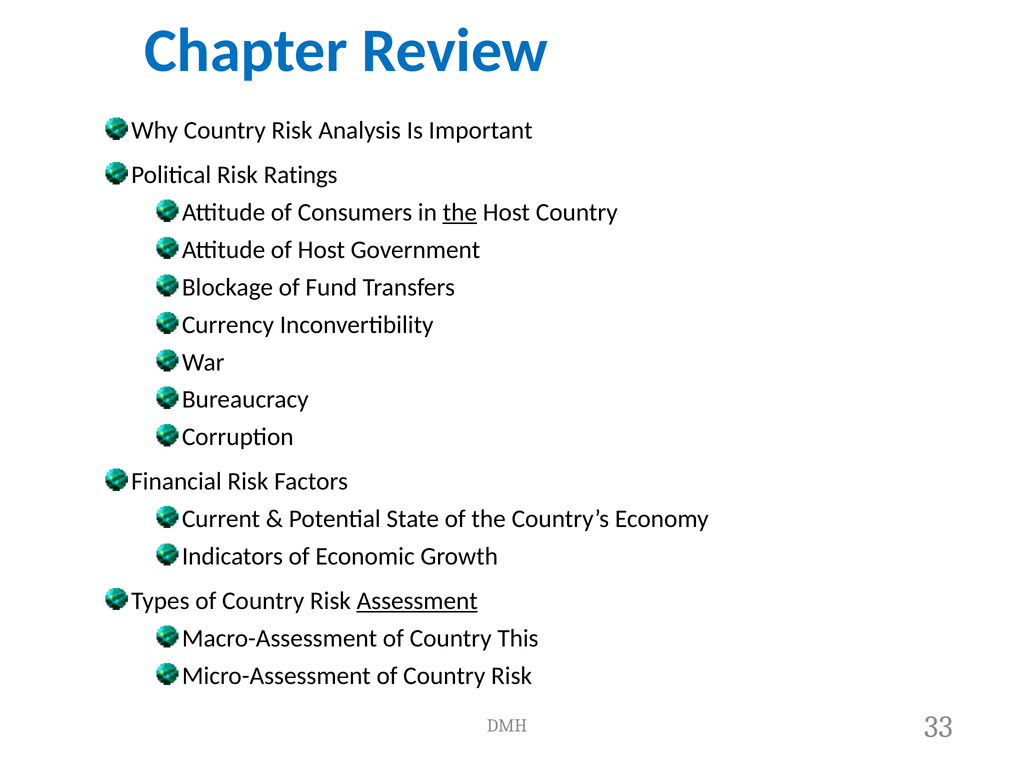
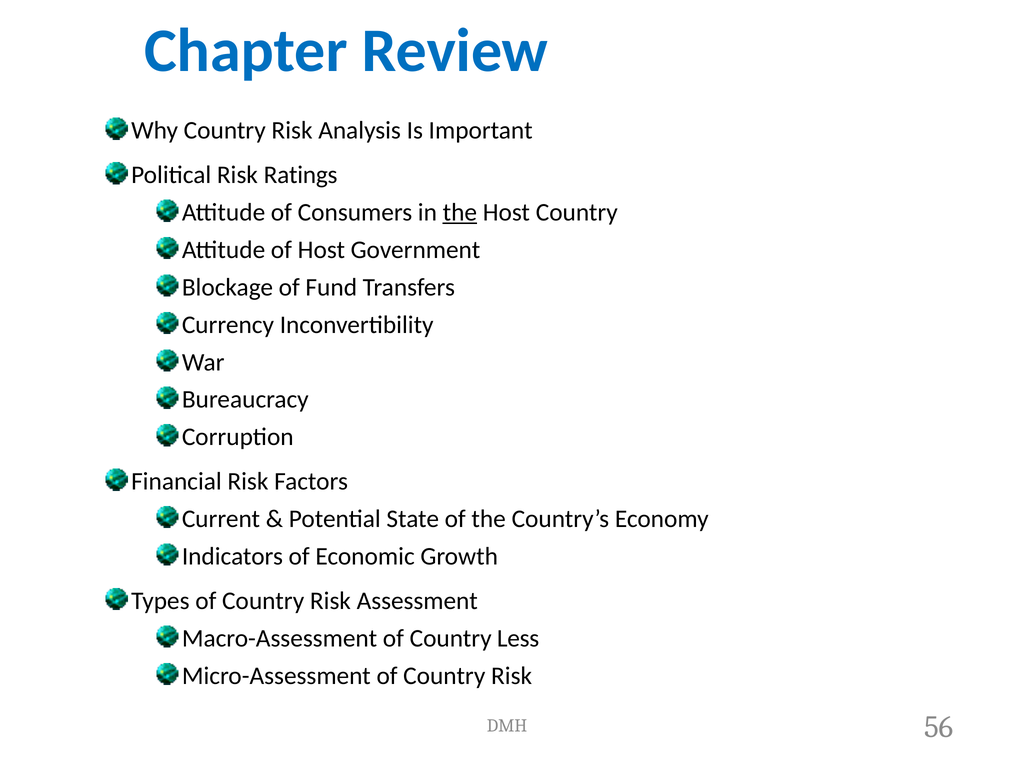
Assessment underline: present -> none (417, 601)
This: This -> Less (518, 639)
33: 33 -> 56 (939, 727)
